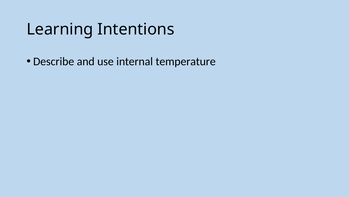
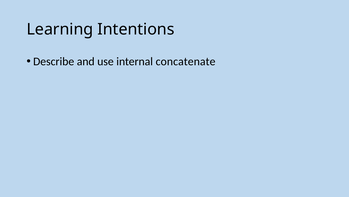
temperature: temperature -> concatenate (186, 61)
